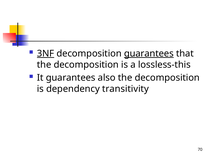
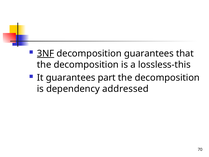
guarantees underline: present -> none (149, 53)
also: also -> part (107, 78)
transitivity: transitivity -> addressed (125, 89)
